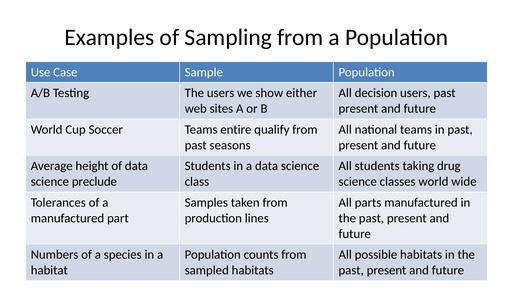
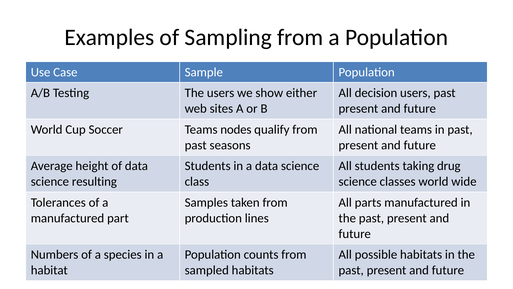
entire: entire -> nodes (236, 129)
preclude: preclude -> resulting (94, 181)
